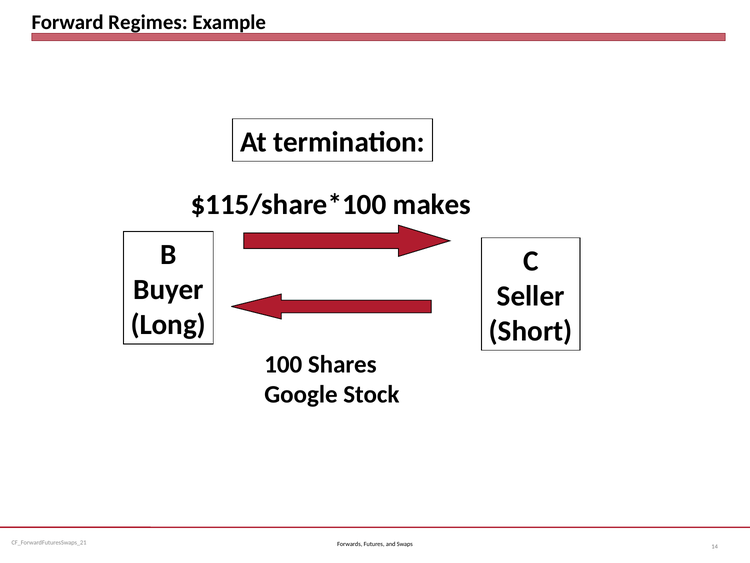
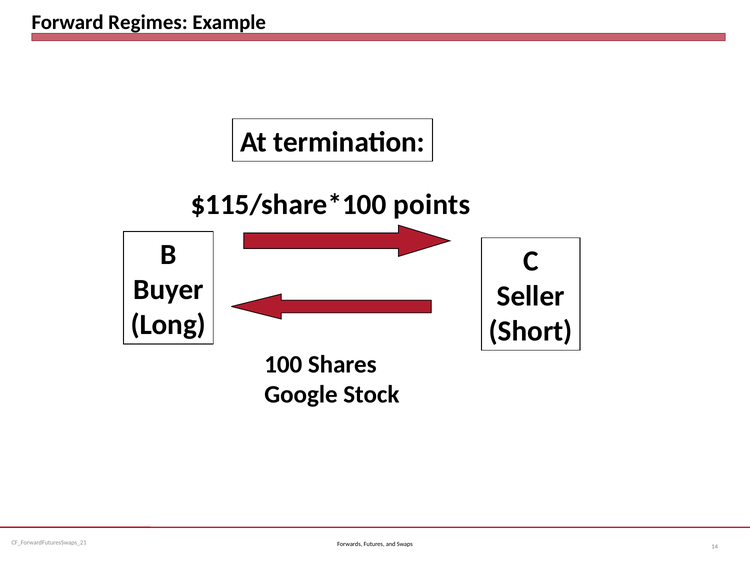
makes: makes -> points (432, 204)
